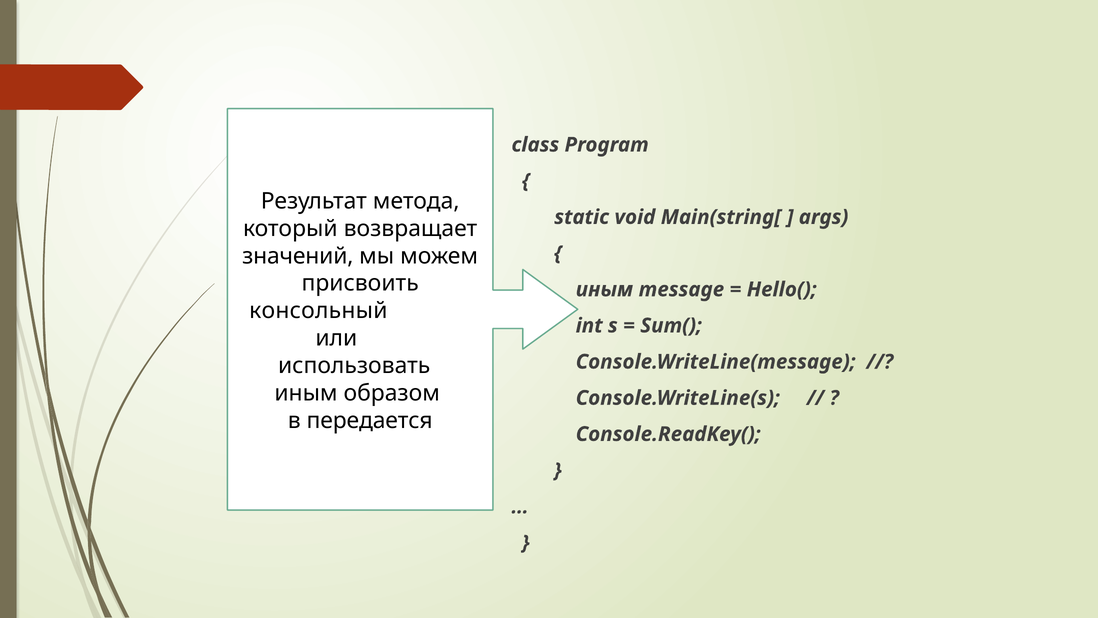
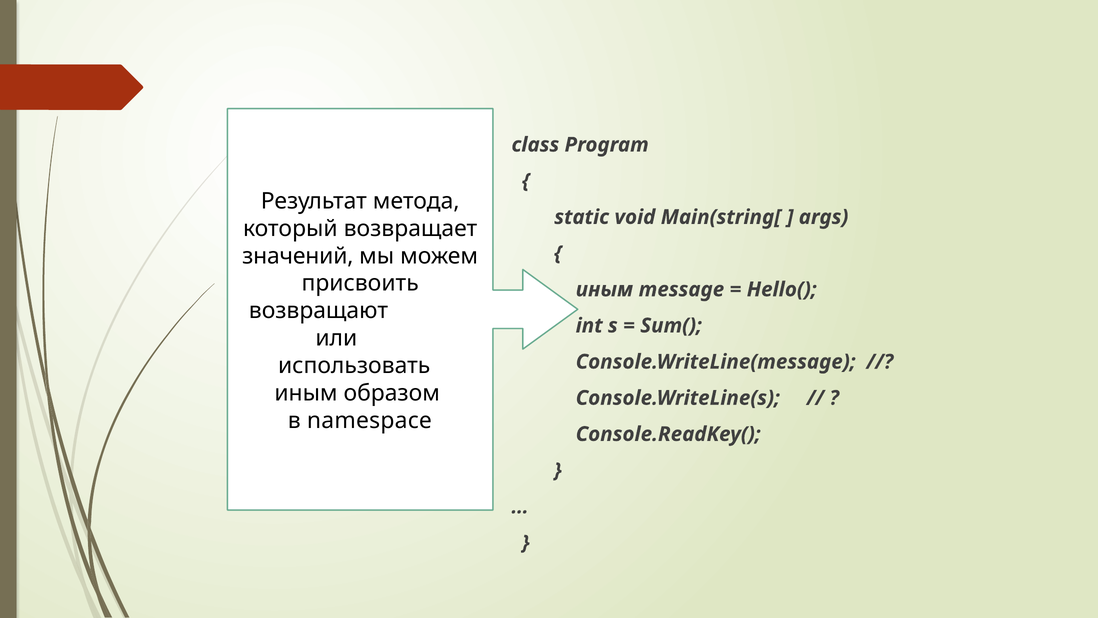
консольный: консольный -> возвращают (318, 311)
передается: передается -> namespace (369, 421)
